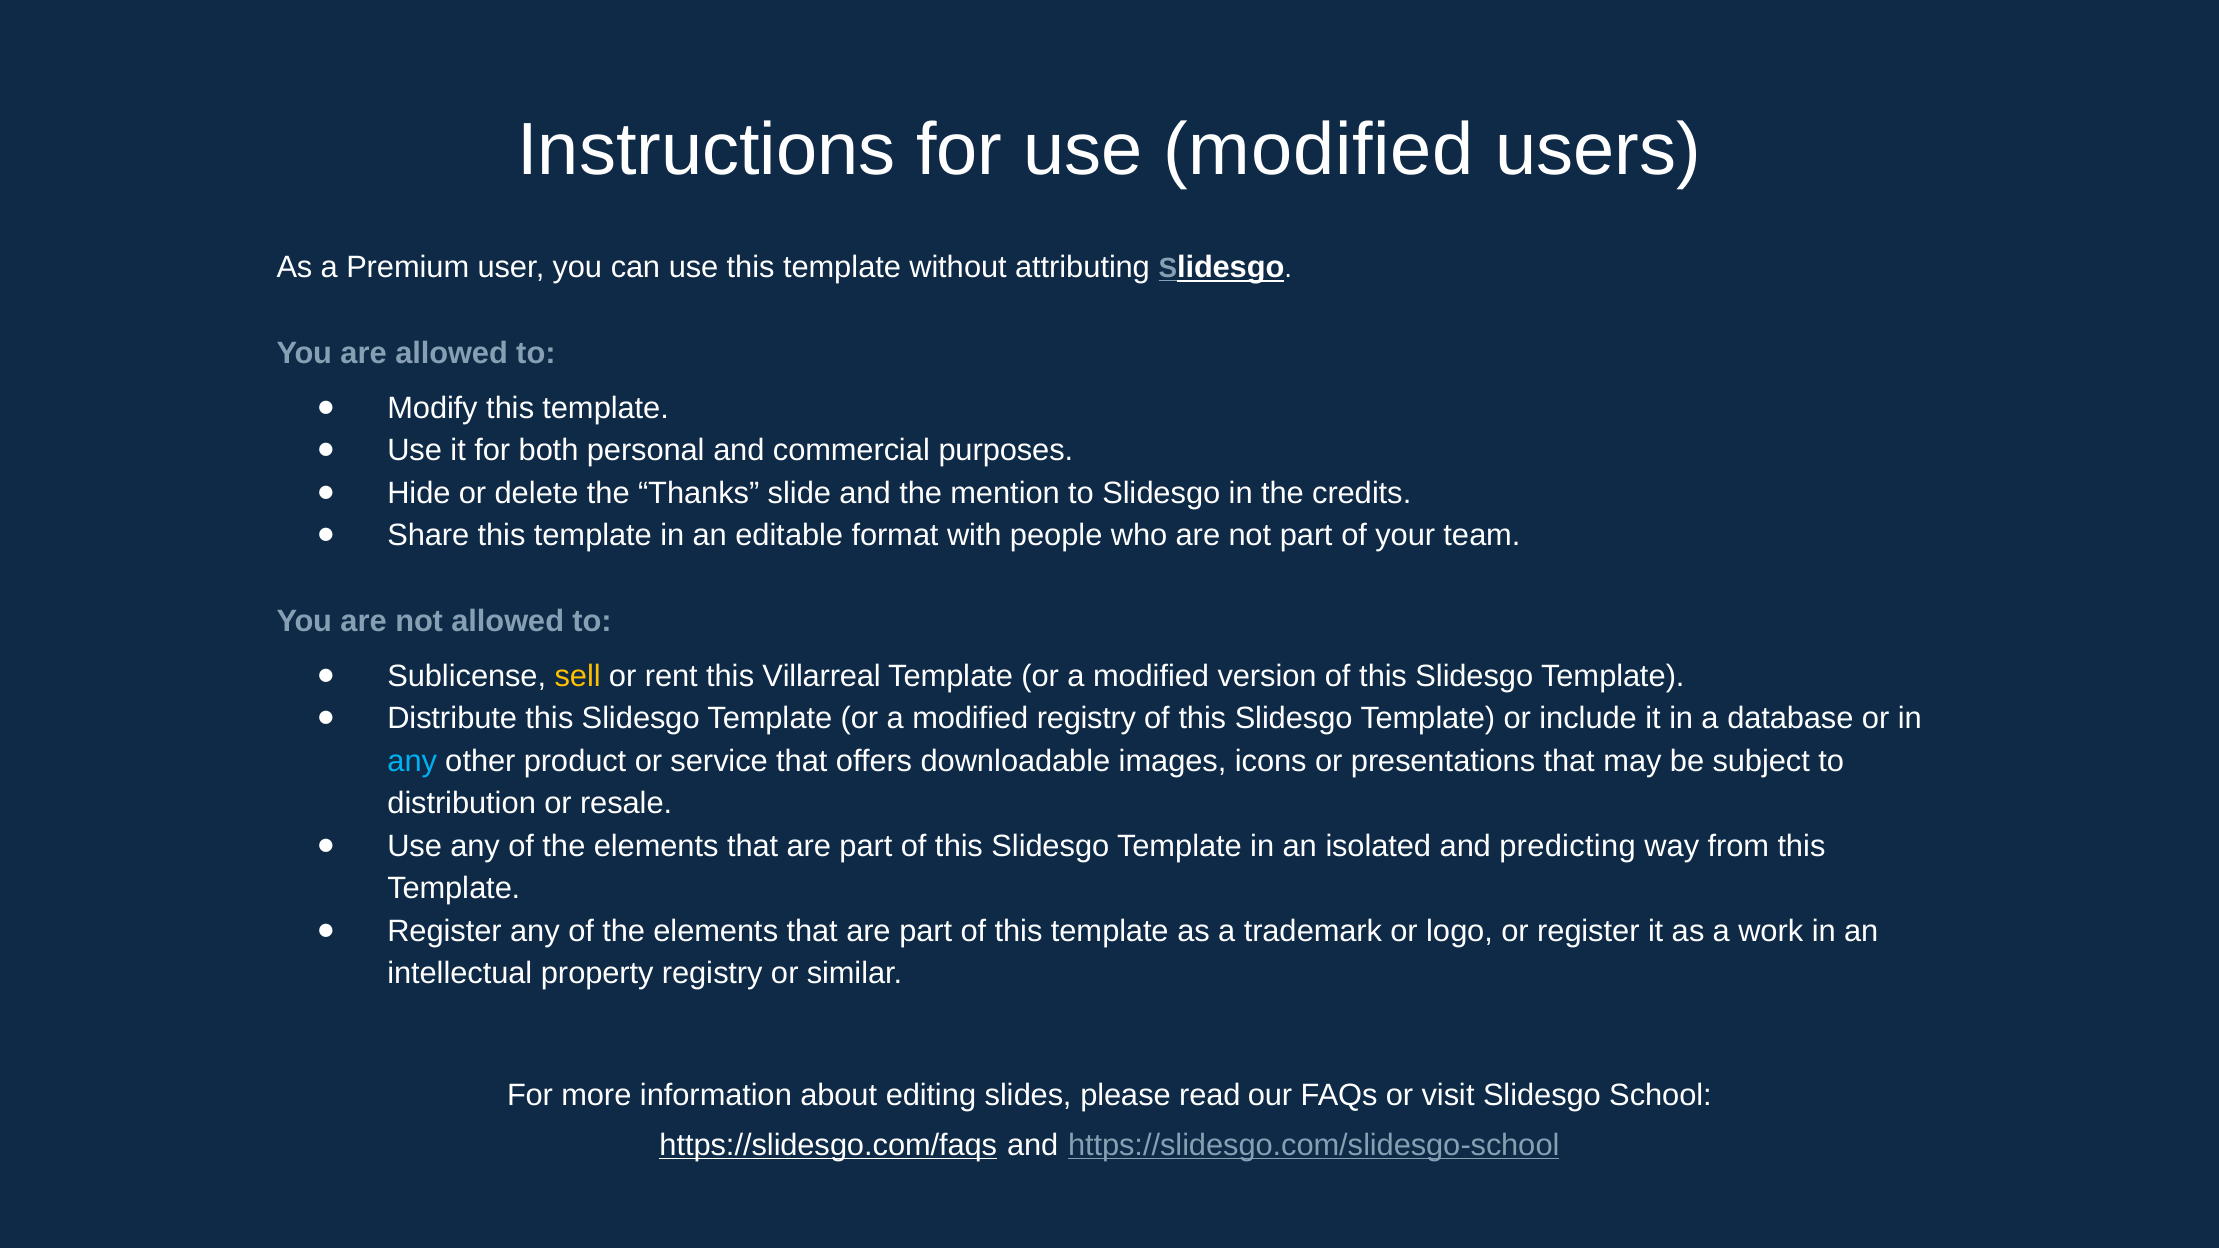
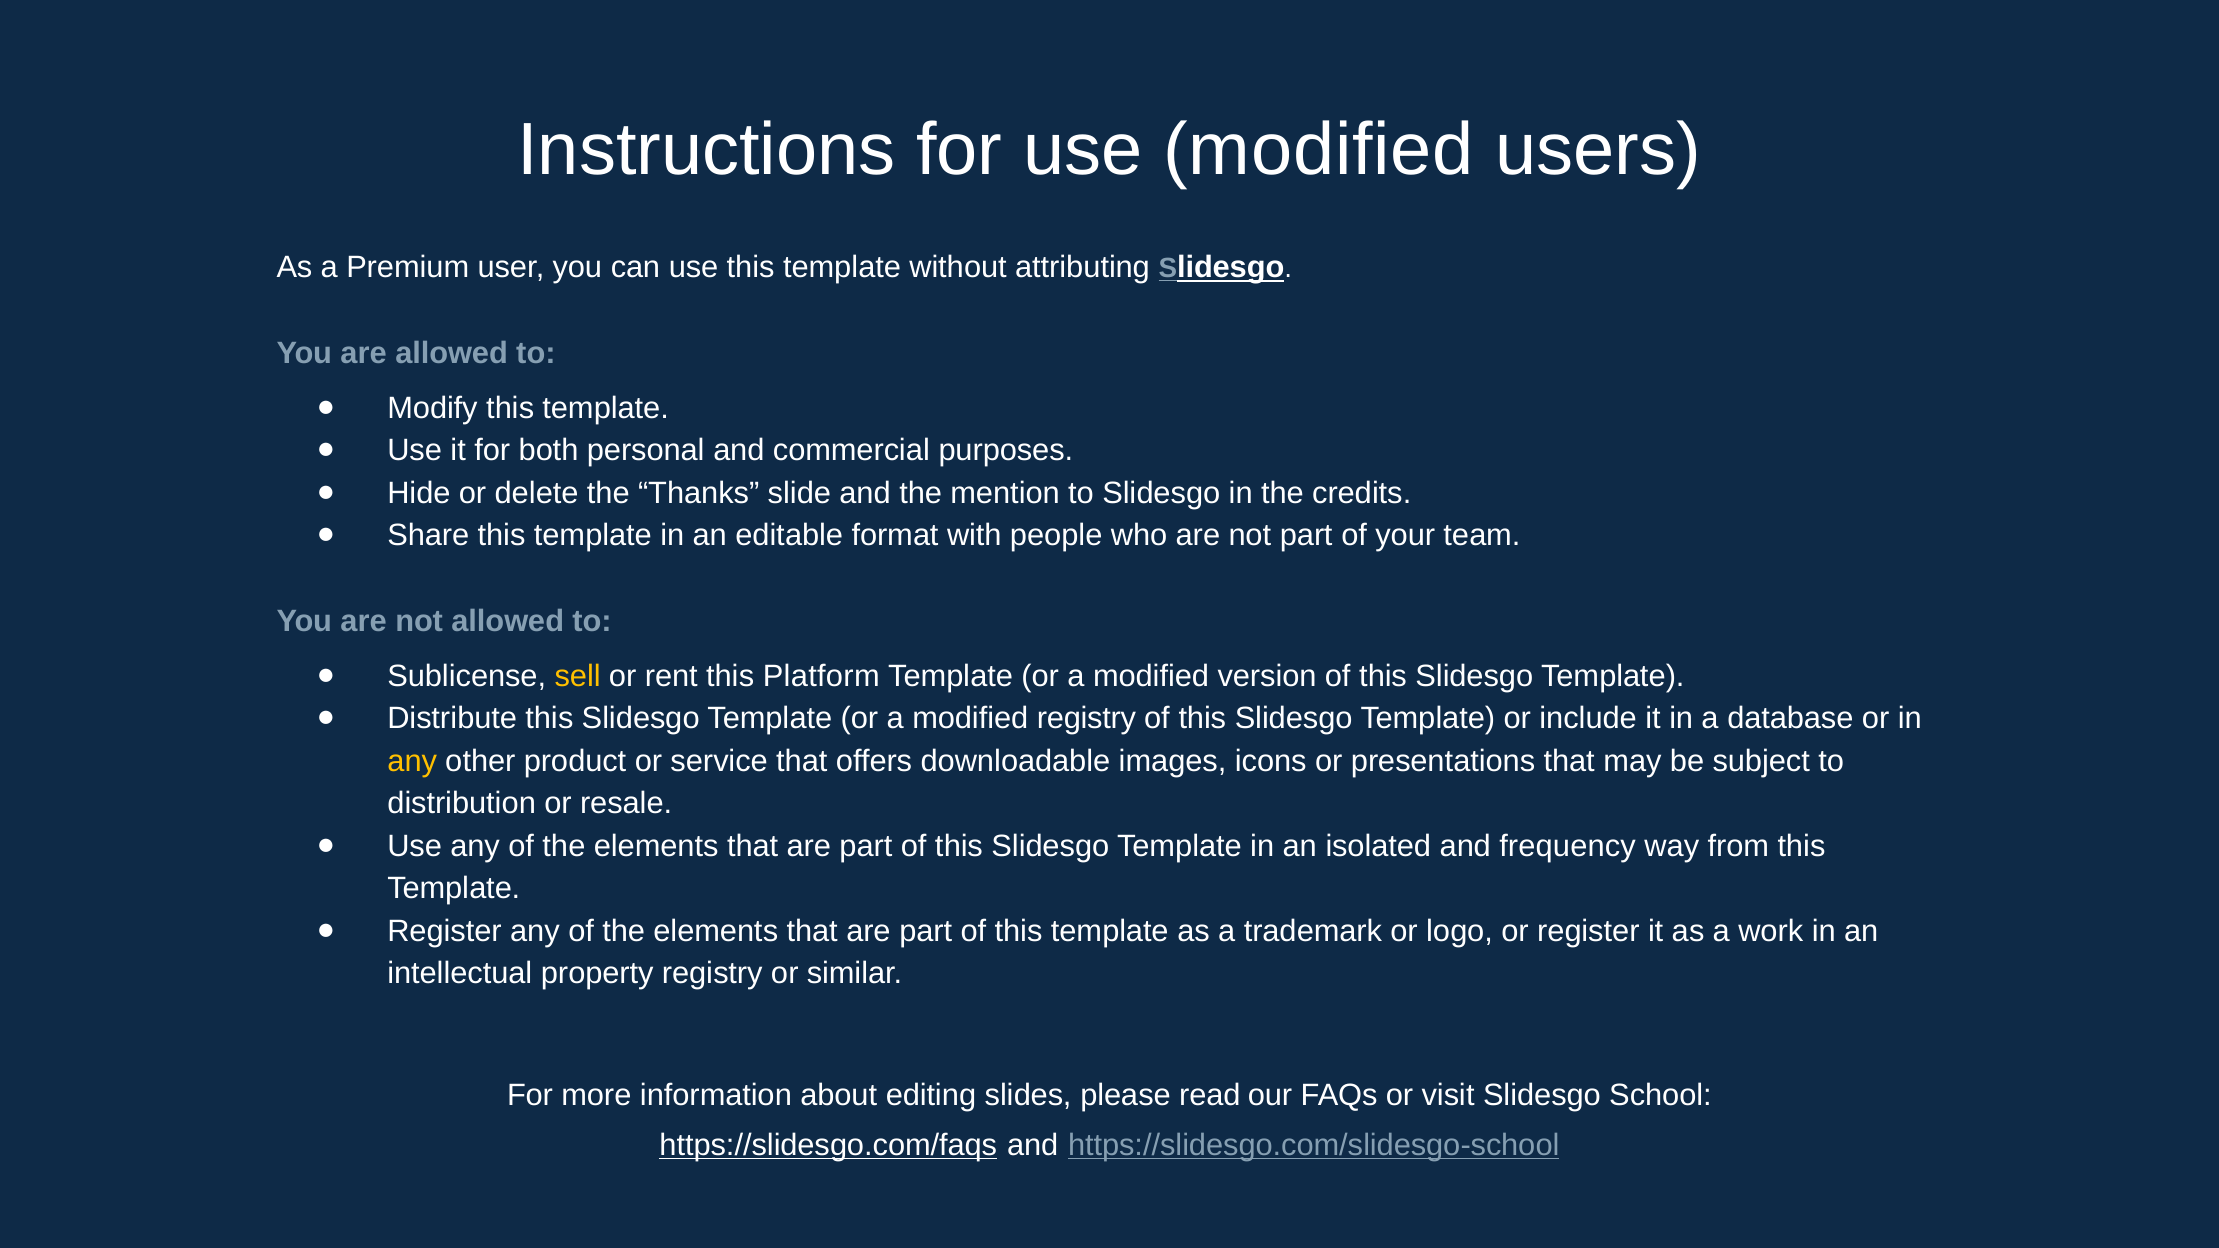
Villarreal: Villarreal -> Platform (821, 676)
any colour: light blue -> yellow (412, 761)
predicting: predicting -> frequency (1568, 846)
